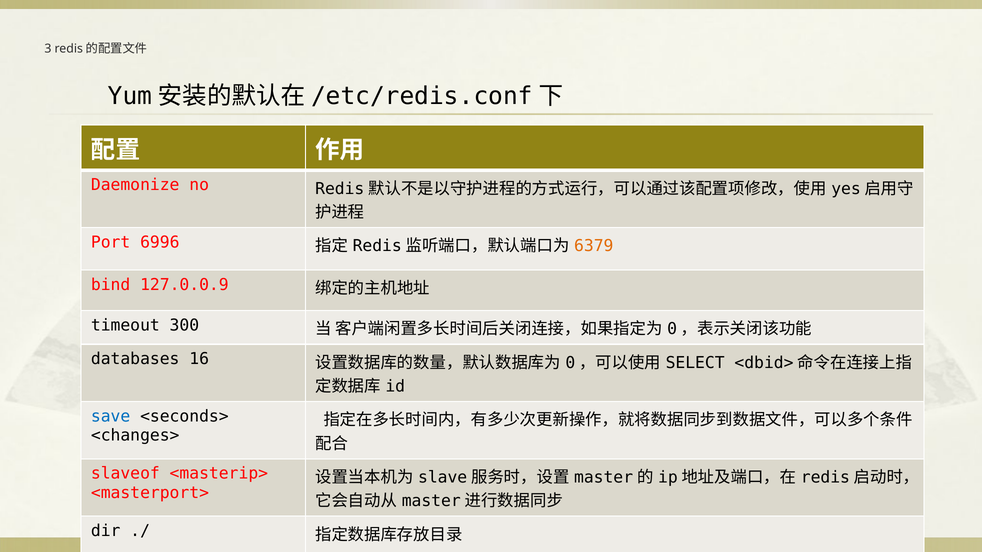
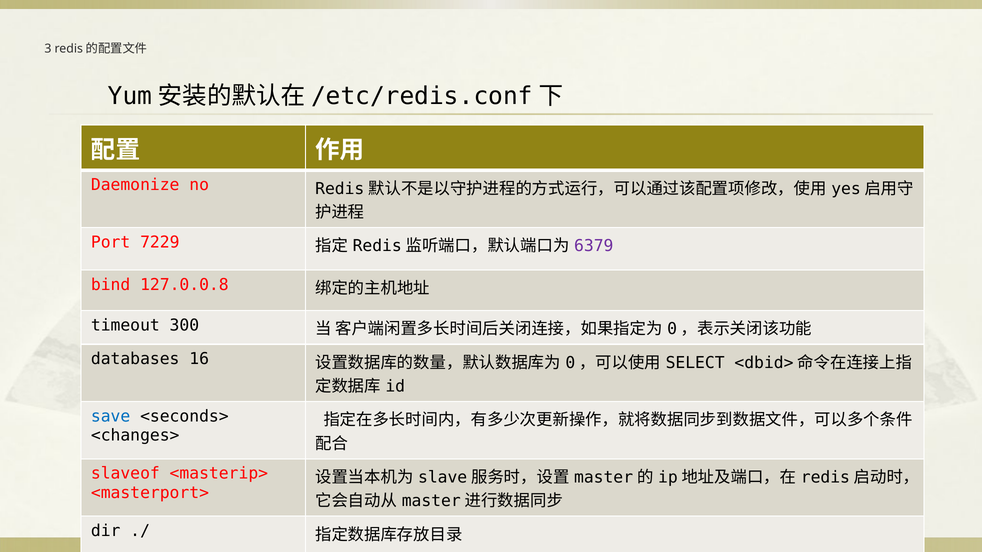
6996: 6996 -> 7229 (160, 242)
6379 colour: orange -> purple (594, 246)
127.0.0.9: 127.0.0.9 -> 127.0.0.8 (184, 285)
